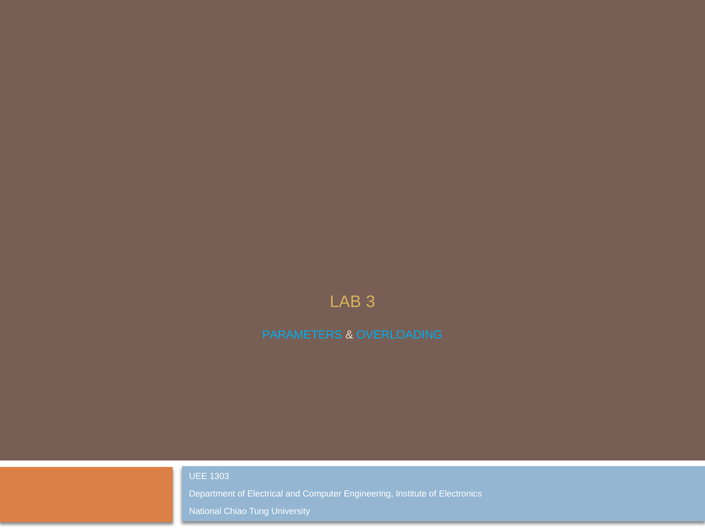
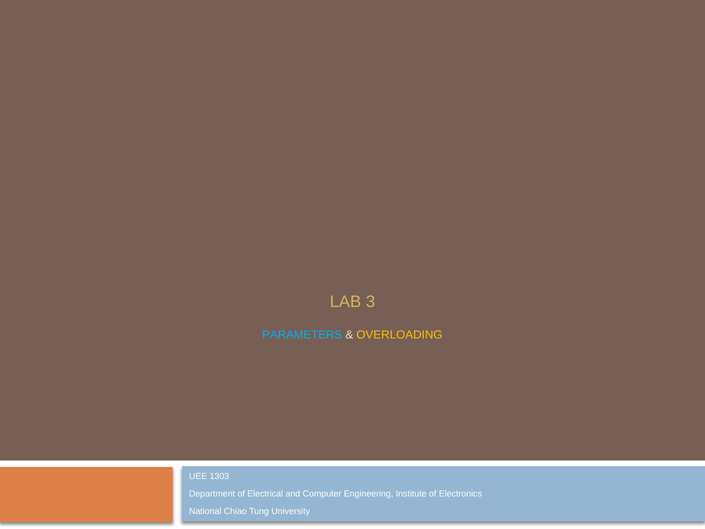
OVERLOADING colour: light blue -> yellow (399, 335)
